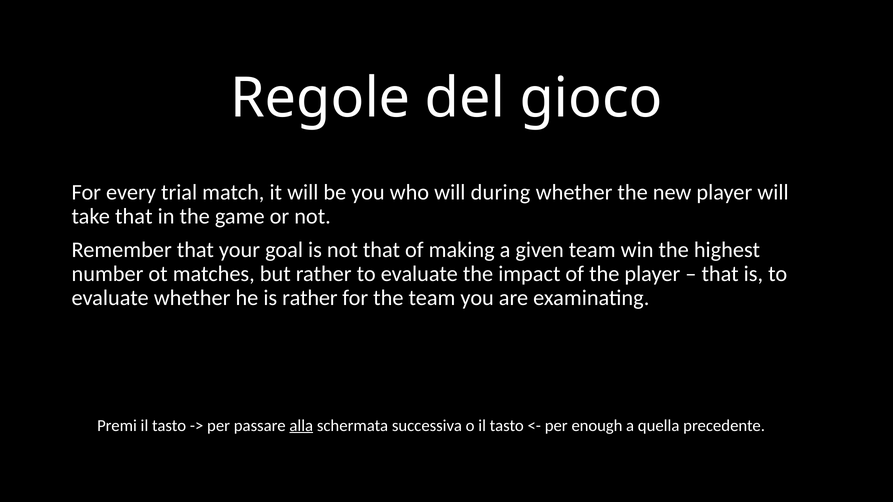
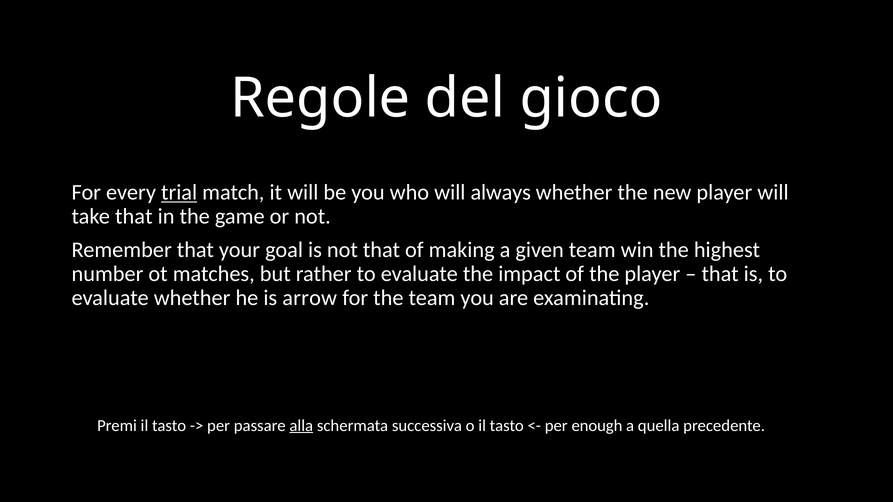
trial underline: none -> present (179, 193)
during: during -> always (501, 193)
is rather: rather -> arrow (310, 298)
